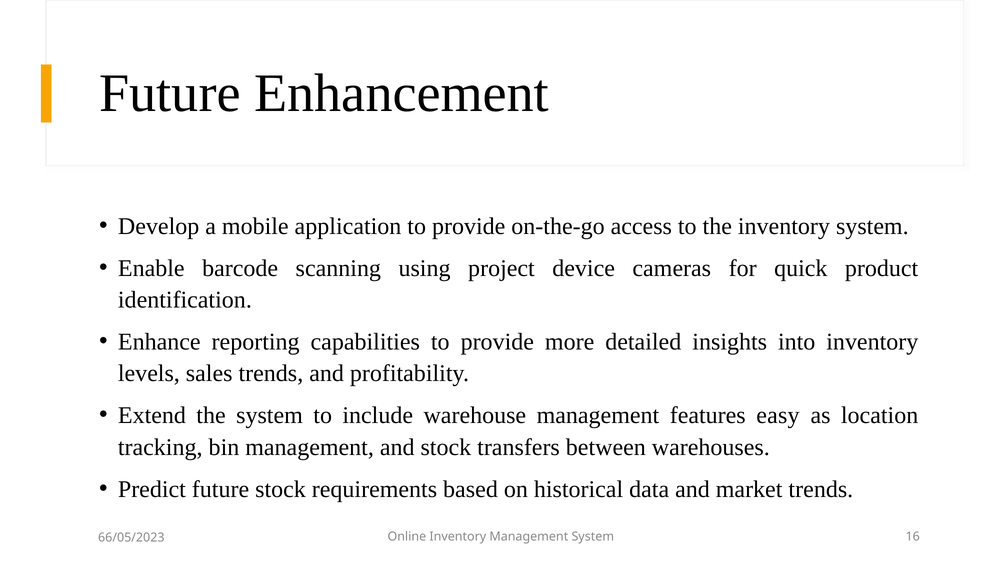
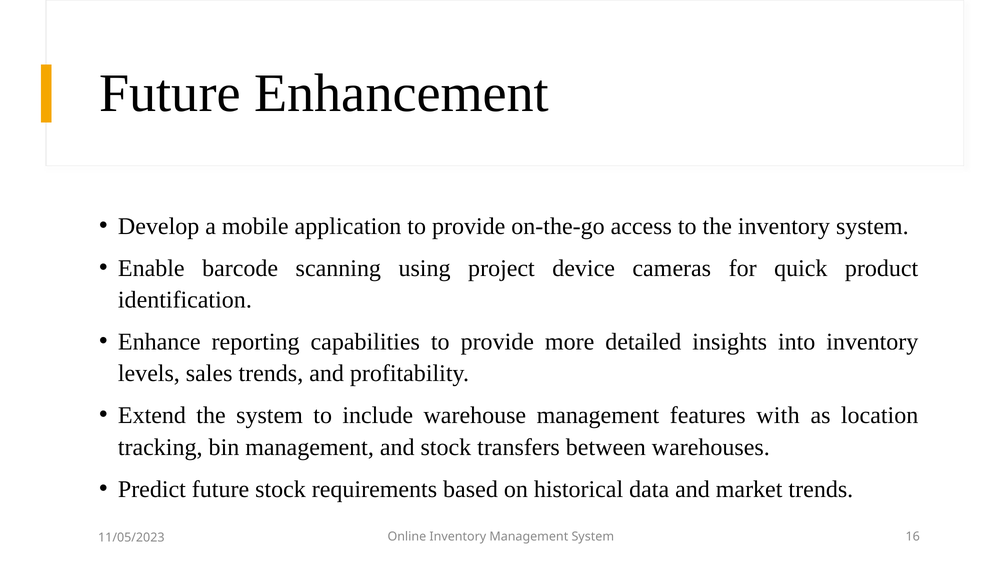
easy: easy -> with (778, 416)
66/05/2023: 66/05/2023 -> 11/05/2023 (131, 538)
